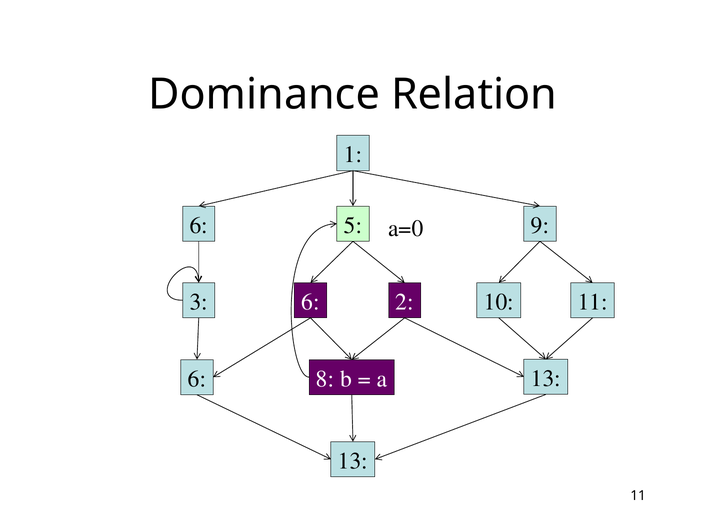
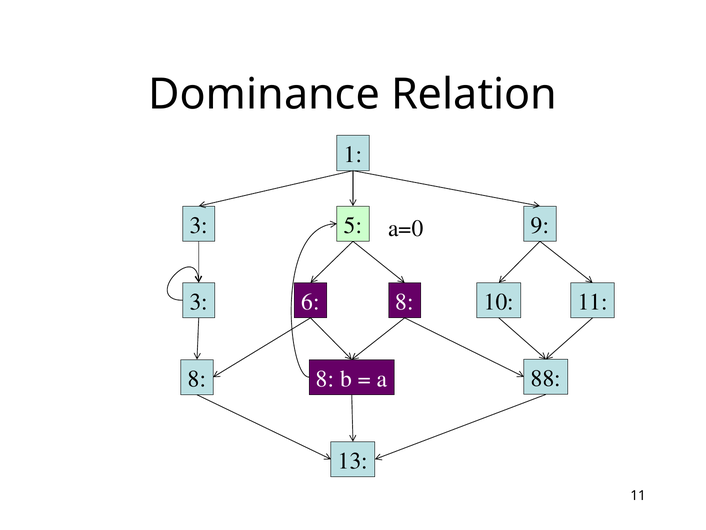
6: 6 -> 3 (199, 225)
6 2: 2 -> 8 (405, 302)
13: 13 -> 88 (546, 378)
6: 6 -> 8 (197, 378)
